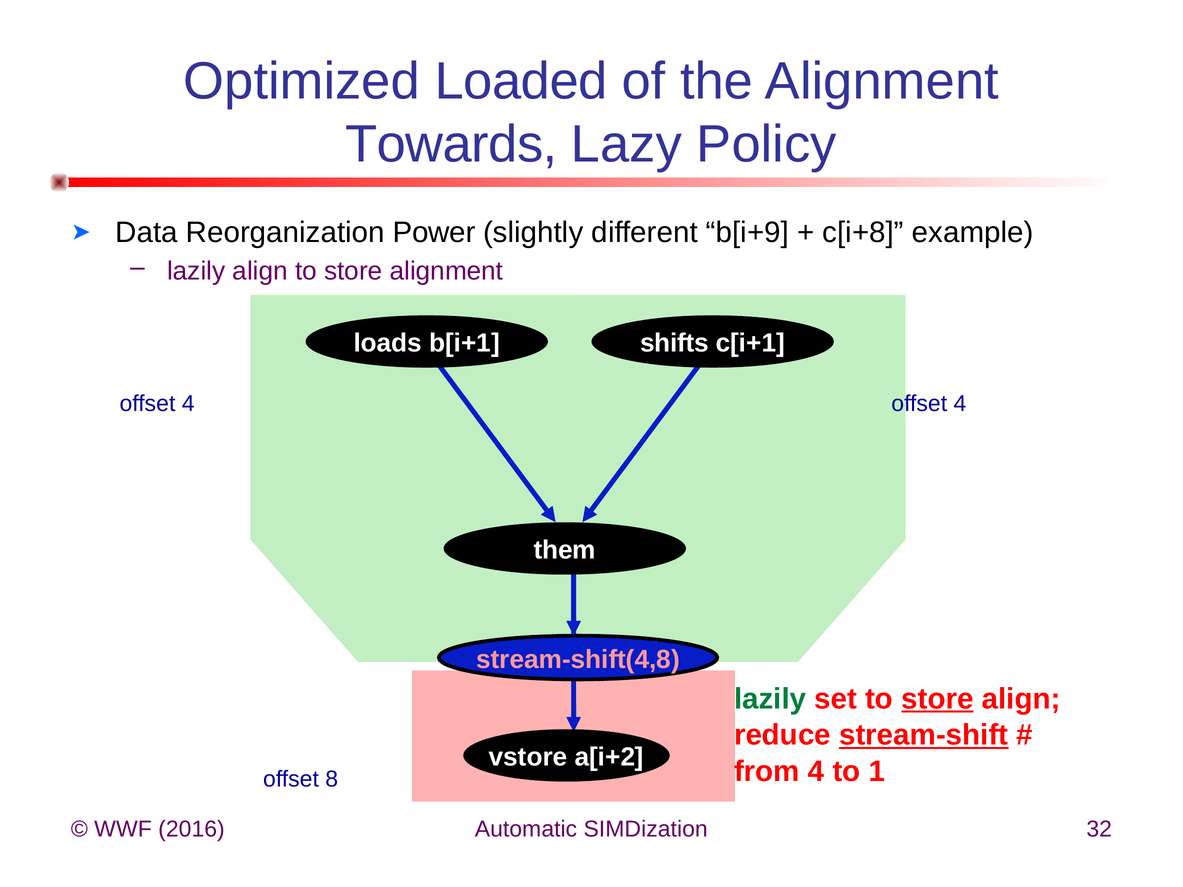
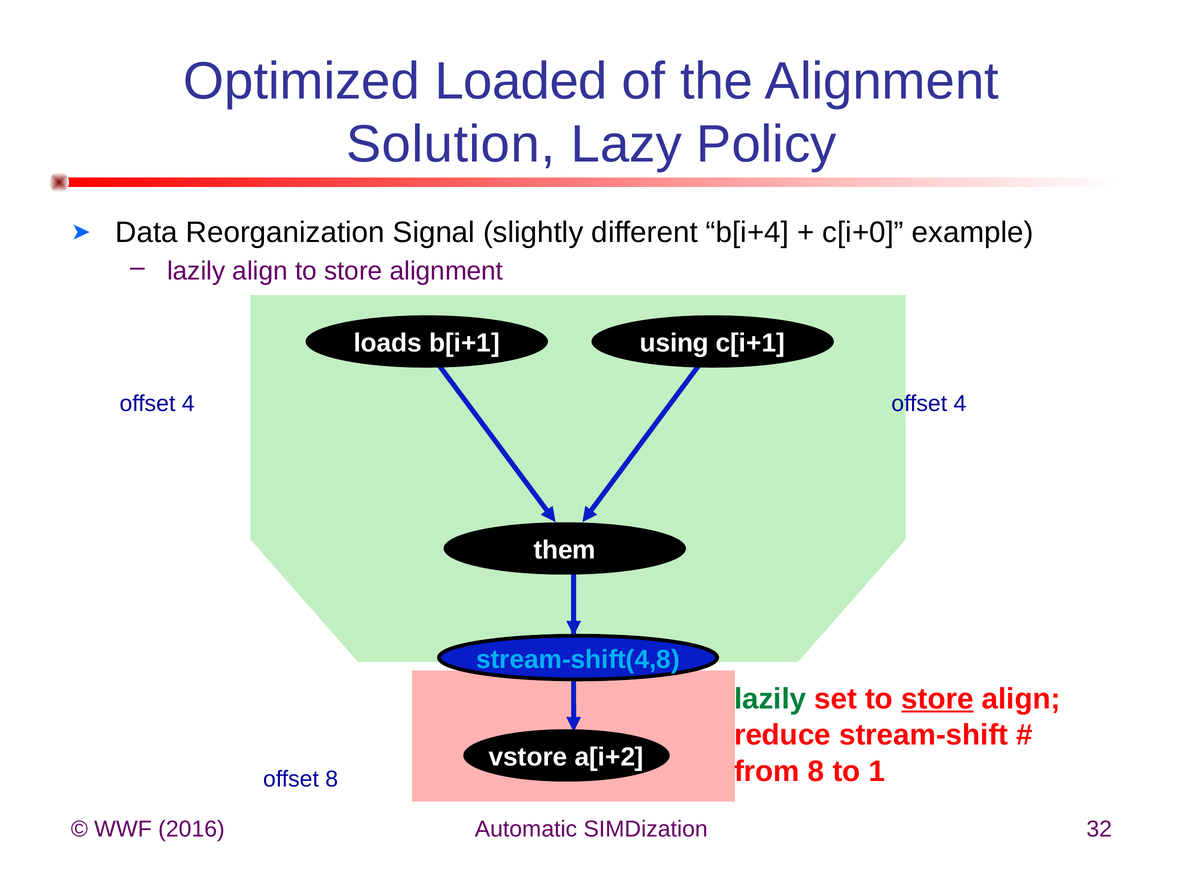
Towards: Towards -> Solution (451, 145)
Power: Power -> Signal (434, 233)
b[i+9: b[i+9 -> b[i+4 (747, 233)
c[i+8: c[i+8 -> c[i+0 (863, 233)
shifts: shifts -> using (674, 343)
stream-shift(4,8 colour: pink -> light blue (578, 660)
stream-shift underline: present -> none (924, 735)
from 4: 4 -> 8 (816, 772)
